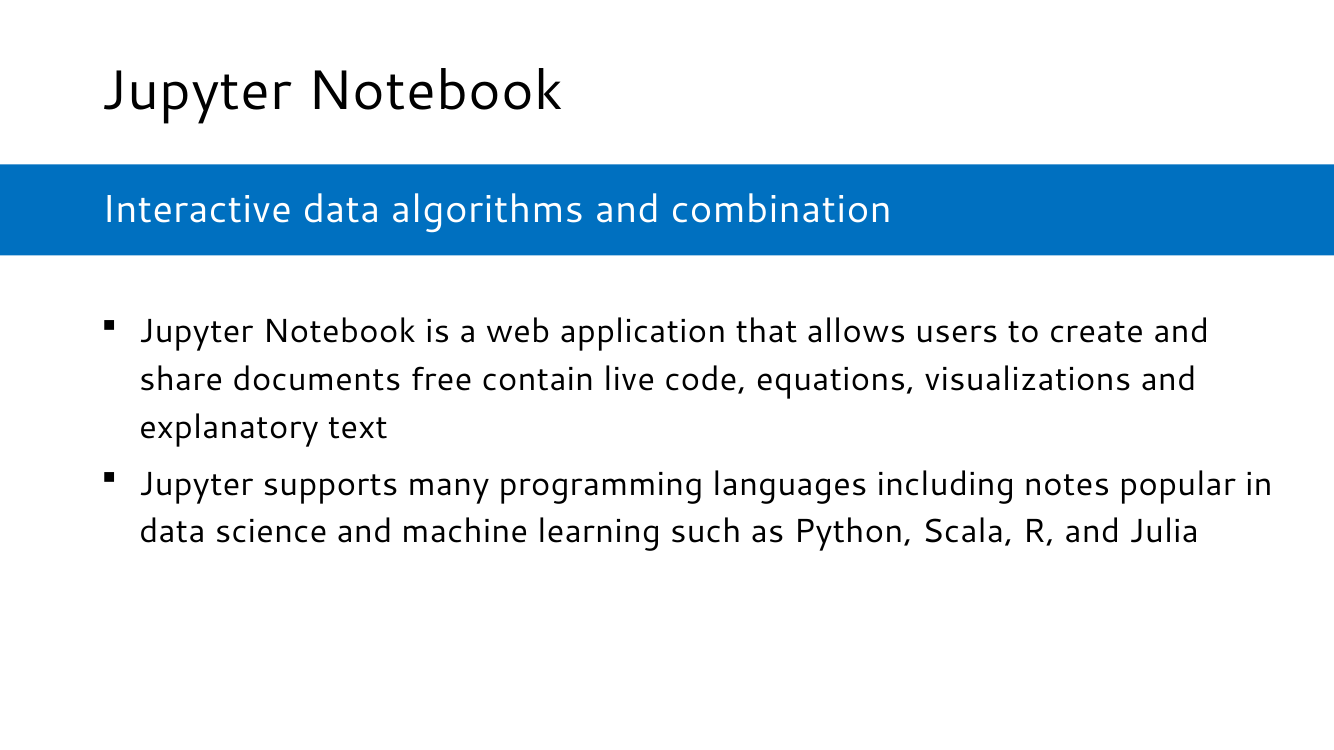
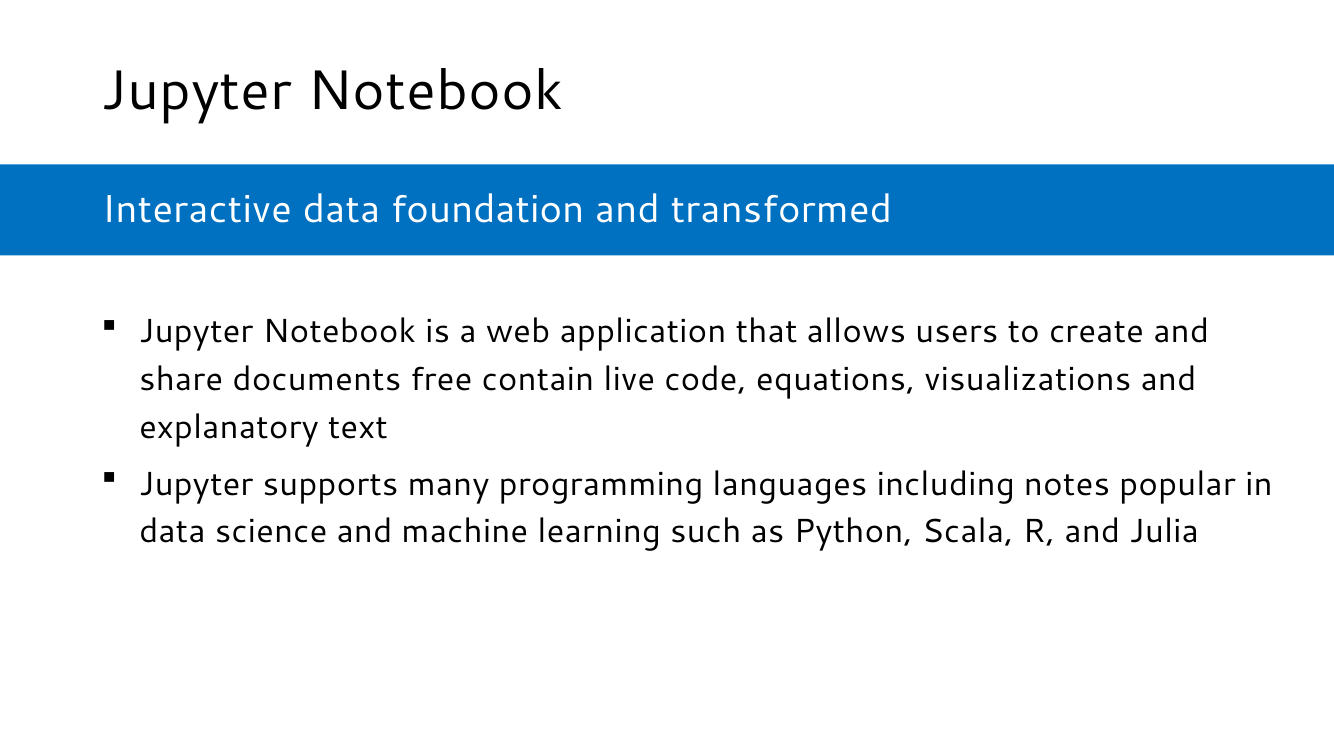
algorithms: algorithms -> foundation (488, 210)
combination: combination -> transformed (781, 210)
